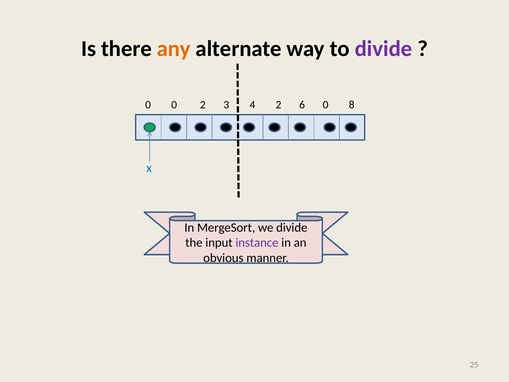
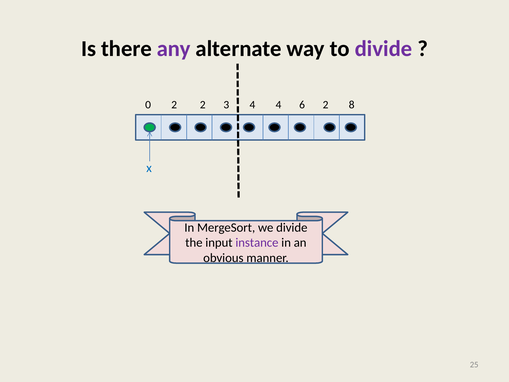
any colour: orange -> purple (174, 49)
0 0: 0 -> 2 (174, 105)
4 2: 2 -> 4 (278, 105)
6 0: 0 -> 2 (326, 105)
